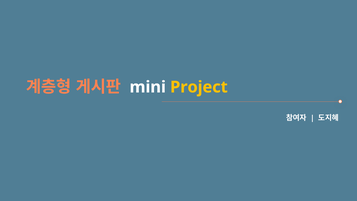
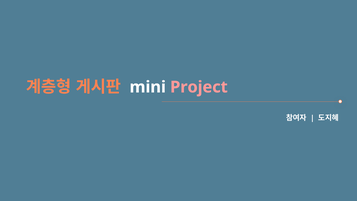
Project colour: yellow -> pink (199, 87)
